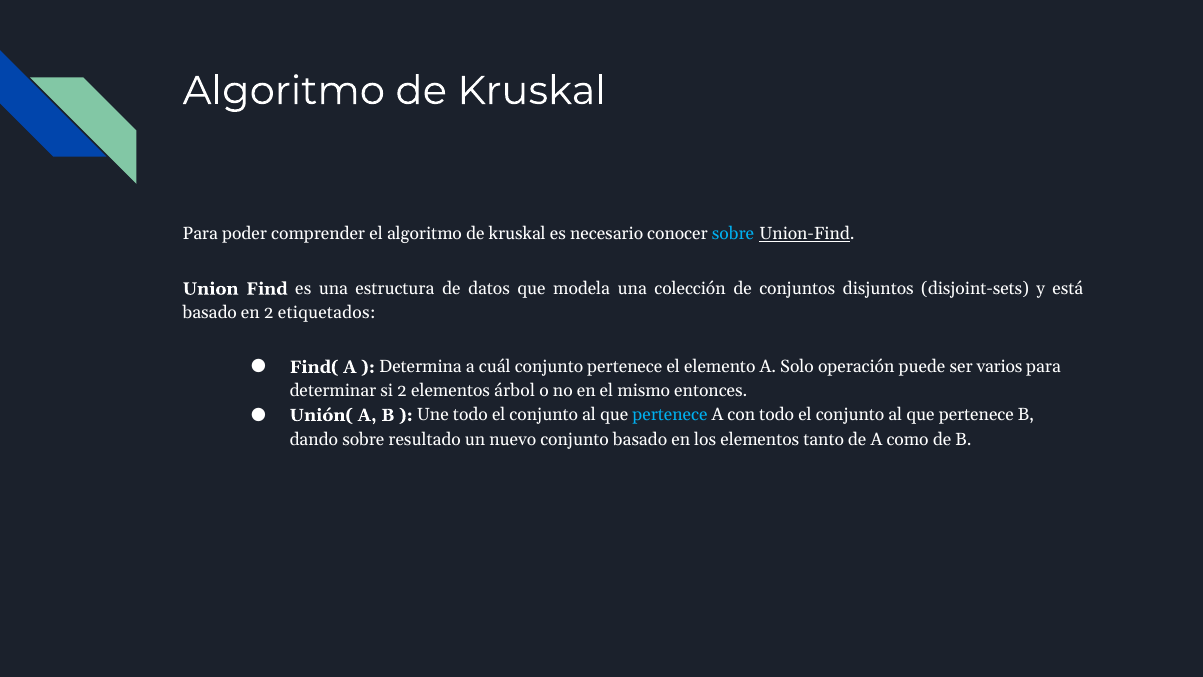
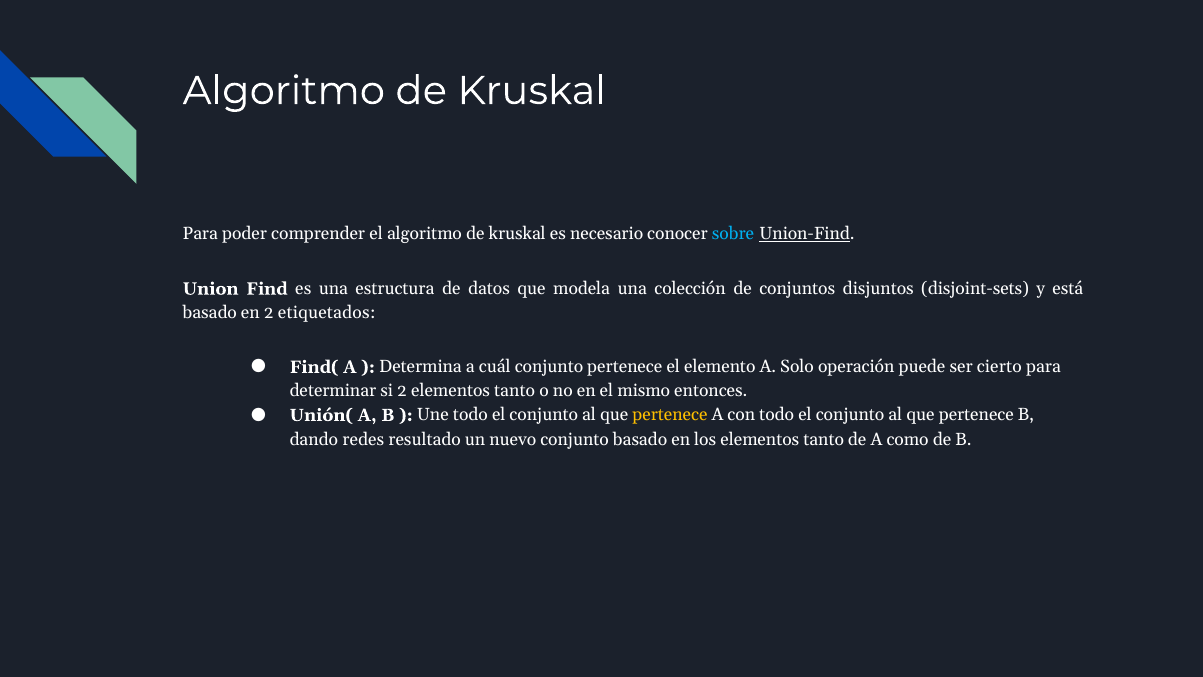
varios: varios -> cierto (999, 367)
2 elementos árbol: árbol -> tanto (515, 391)
pertenece colour: light blue -> yellow (670, 415)
dando sobre: sobre -> redes (363, 439)
